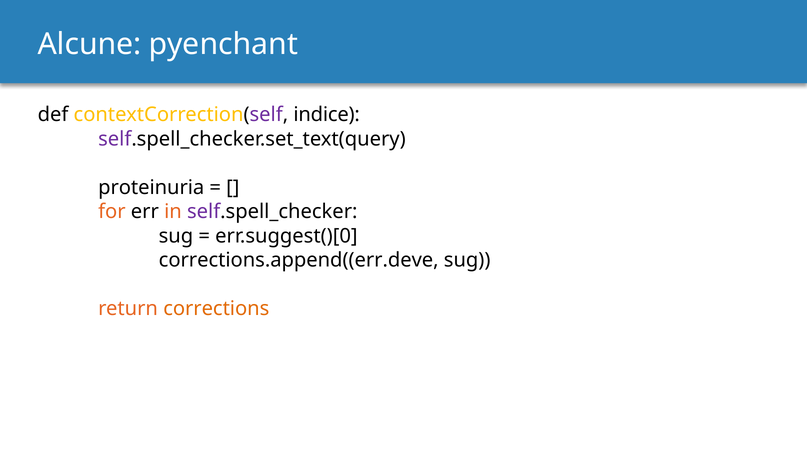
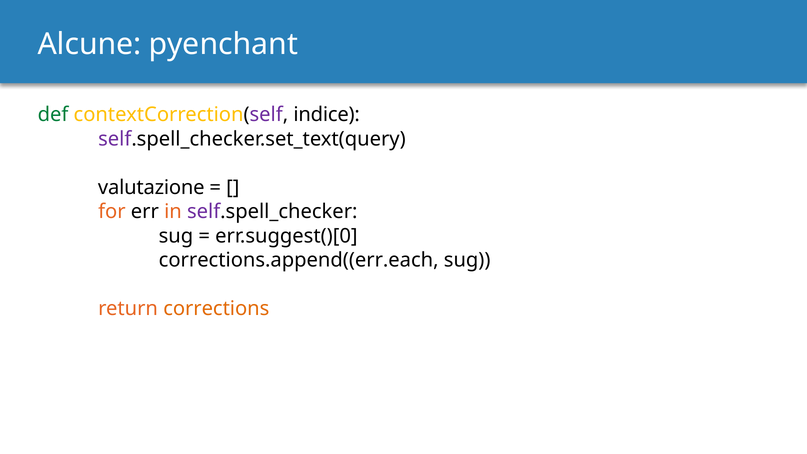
def colour: black -> green (53, 115)
proteinuria: proteinuria -> valutazione (151, 187)
corrections.append((err.deve: corrections.append((err.deve -> corrections.append((err.each (299, 260)
